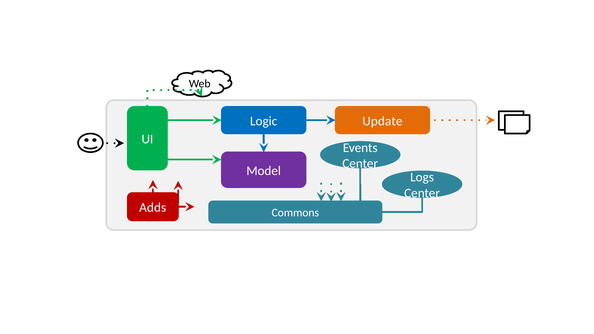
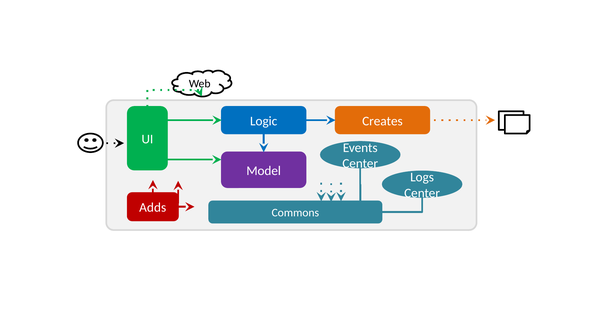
Update: Update -> Creates (382, 121)
